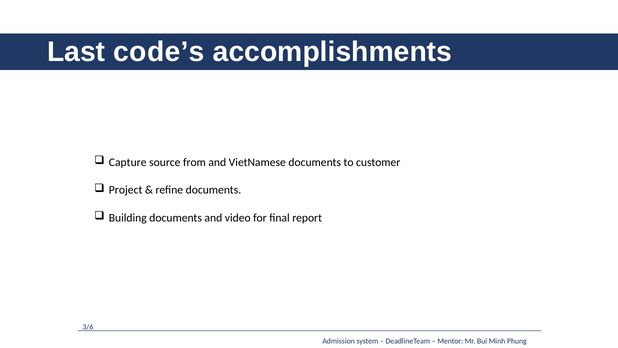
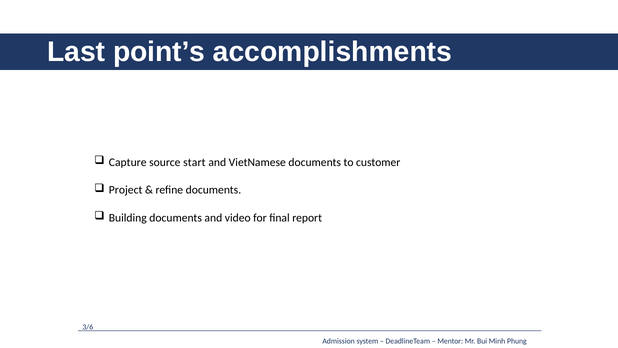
code’s: code’s -> point’s (159, 52)
from: from -> start (194, 162)
